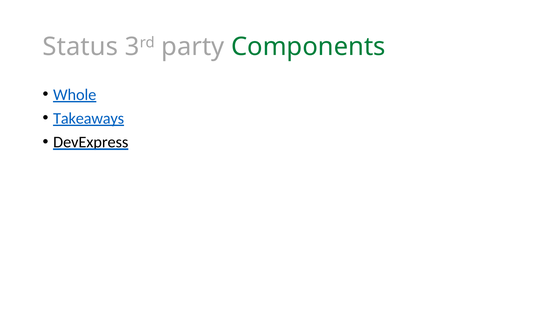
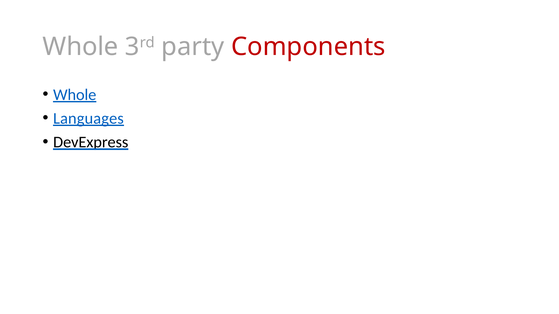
Status: Status -> Whole (81, 47)
Components colour: green -> red (308, 47)
Takeaways: Takeaways -> Languages (88, 119)
